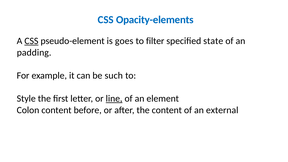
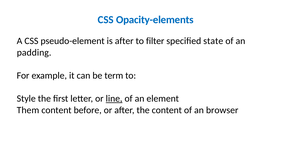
CSS underline: present -> none (31, 41)
is goes: goes -> after (124, 41)
such: such -> term (114, 76)
Colon: Colon -> Them (28, 110)
external: external -> browser (222, 110)
